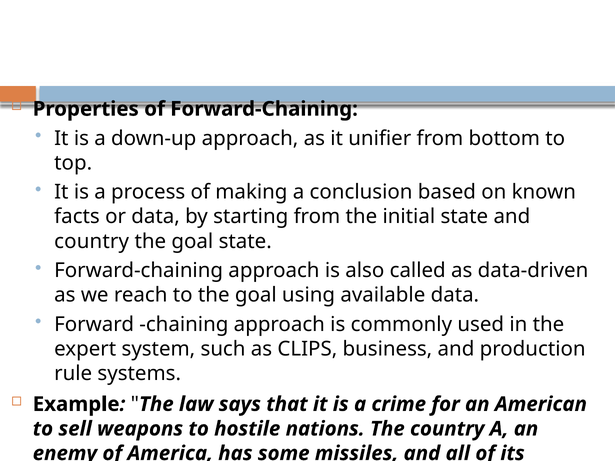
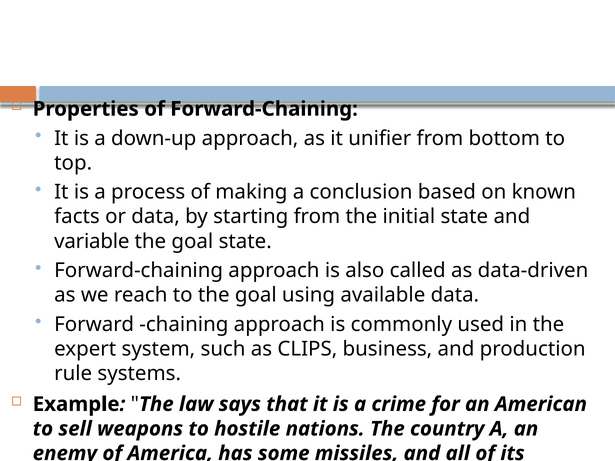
country: country -> variable (92, 241)
